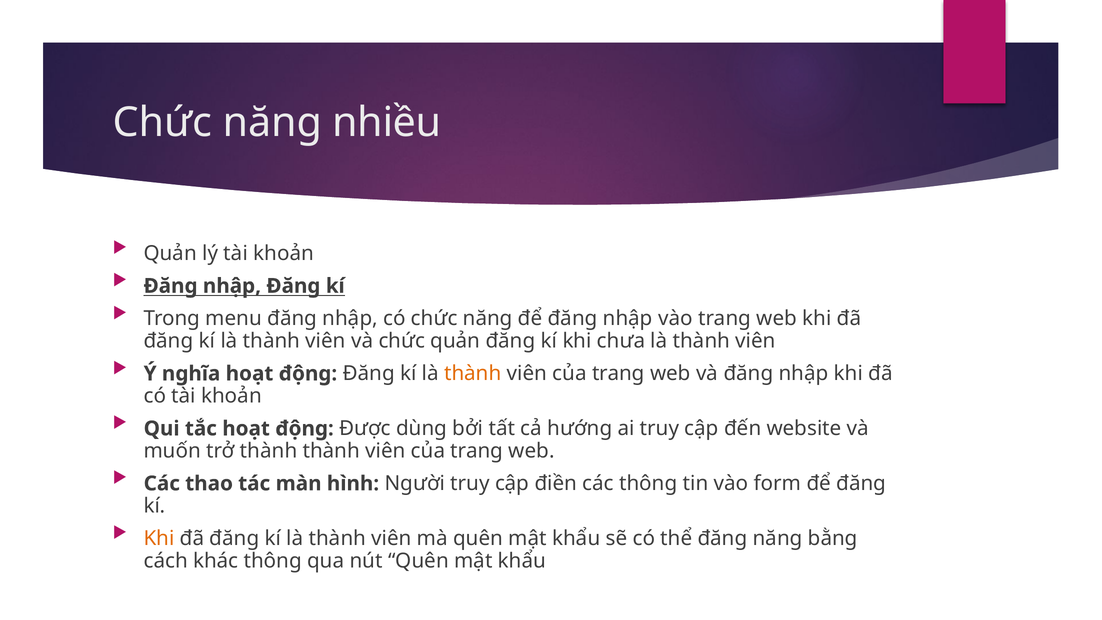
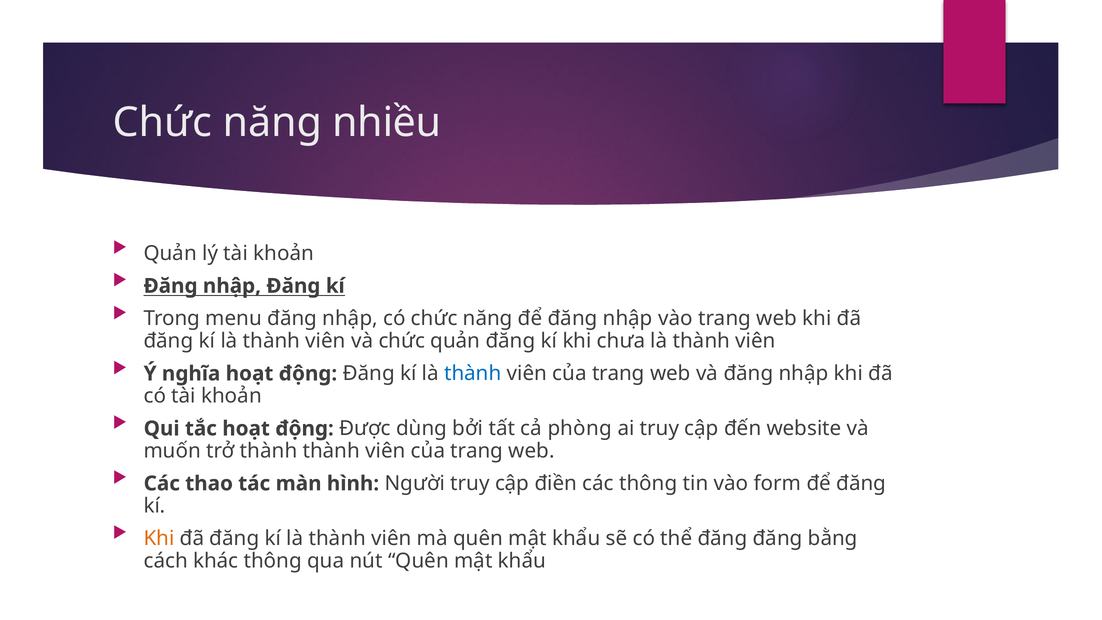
thành colour: orange -> blue (473, 374)
hướng: hướng -> phòng (580, 428)
đăng năng: năng -> đăng (778, 538)
